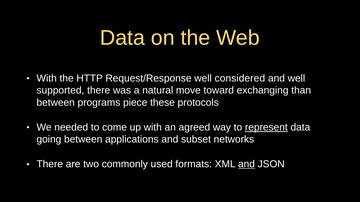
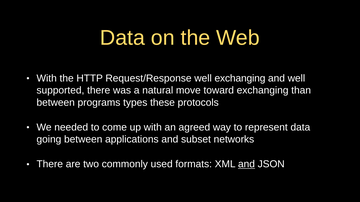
well considered: considered -> exchanging (240, 78)
piece: piece -> types (135, 103)
represent underline: present -> none (266, 128)
